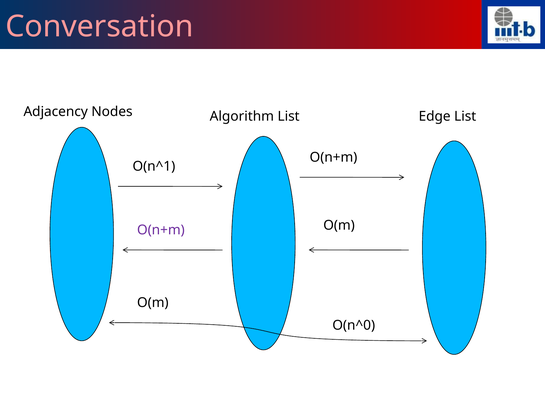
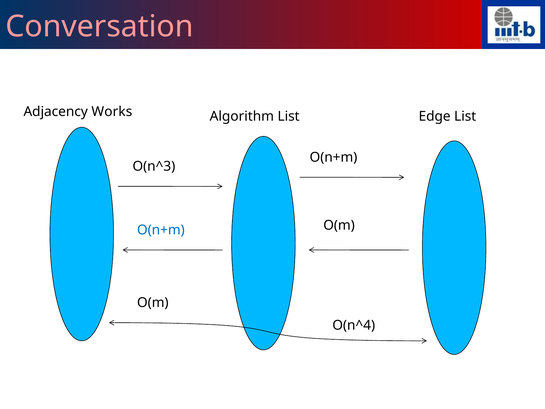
Nodes: Nodes -> Works (112, 112)
O(n^1: O(n^1 -> O(n^3 (154, 166)
O(n+m colour: purple -> blue (161, 230)
O(n^0: O(n^0 -> O(n^4 (354, 325)
